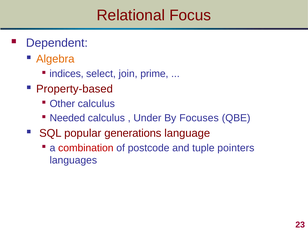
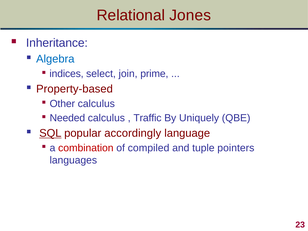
Focus: Focus -> Jones (190, 15)
Dependent: Dependent -> Inheritance (57, 43)
Algebra colour: orange -> blue (55, 59)
Under: Under -> Traffic (147, 118)
Focuses: Focuses -> Uniquely (199, 118)
SQL underline: none -> present (50, 133)
generations: generations -> accordingly (133, 133)
postcode: postcode -> compiled (149, 148)
